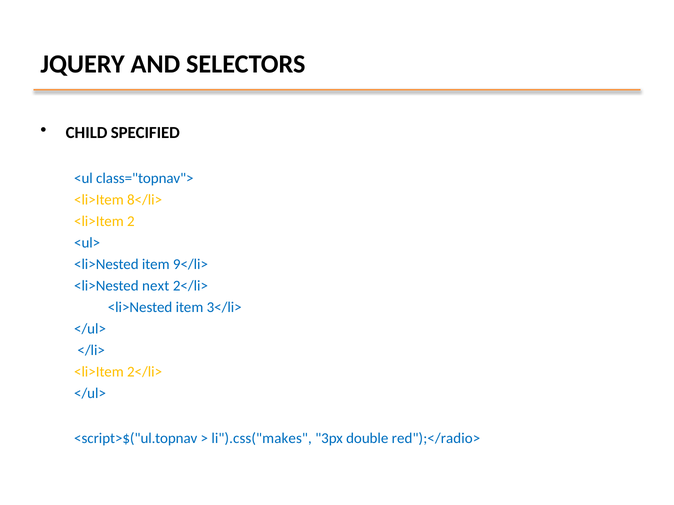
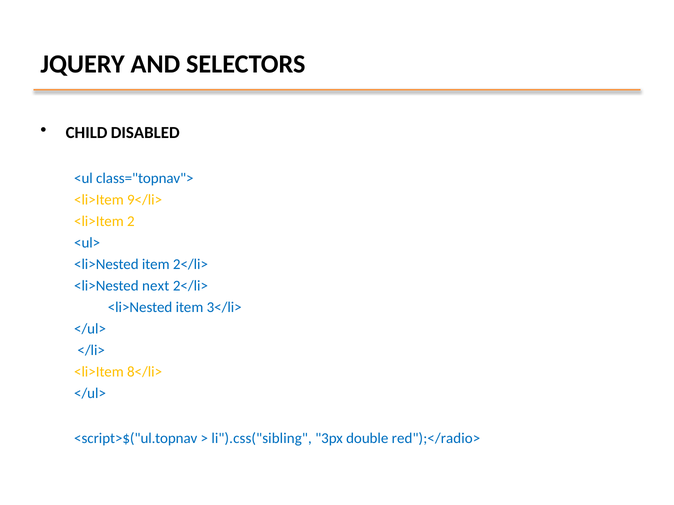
SPECIFIED: SPECIFIED -> DISABLED (145, 133)
8</li>: 8</li> -> 9</li> (145, 200)
item 9</li>: 9</li> -> 2</li> (190, 264)
<li>Item 2</li>: 2</li> -> 8</li> (145, 372)
li").css("makes: li").css("makes -> li").css("sibling (262, 439)
